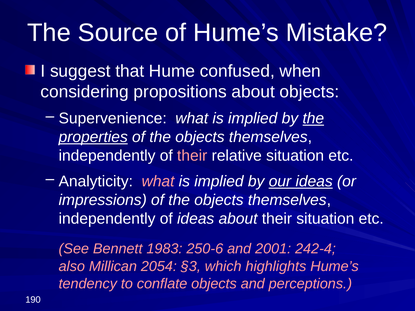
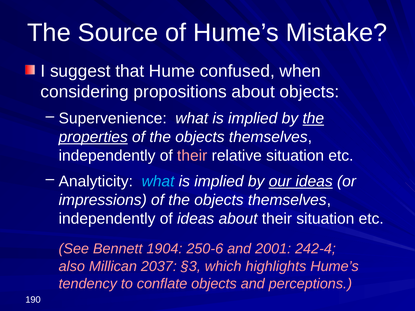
what colour: pink -> light blue (158, 181)
1983: 1983 -> 1904 (164, 249)
2054: 2054 -> 2037 (159, 267)
